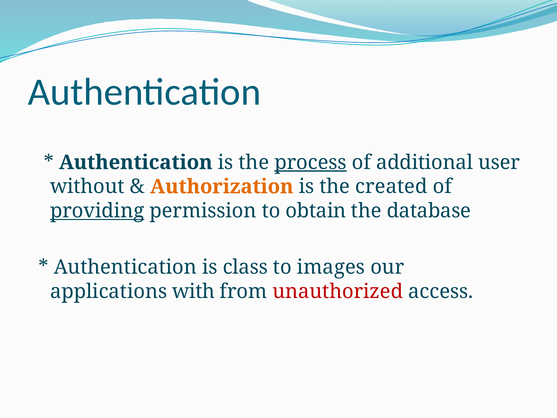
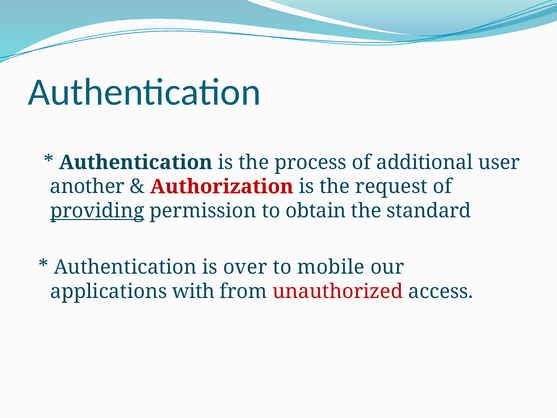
process underline: present -> none (311, 162)
without: without -> another (87, 187)
Authorization colour: orange -> red (222, 187)
created: created -> request (391, 187)
database: database -> standard (429, 211)
class: class -> over (245, 267)
images: images -> mobile (331, 267)
